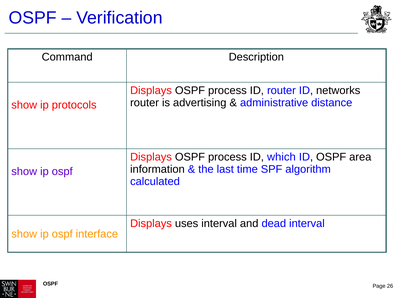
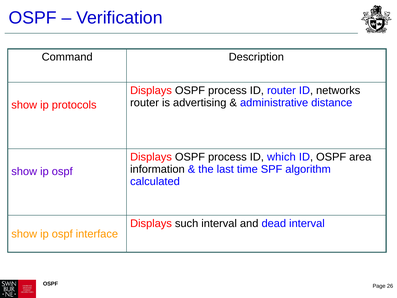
uses: uses -> such (187, 223)
